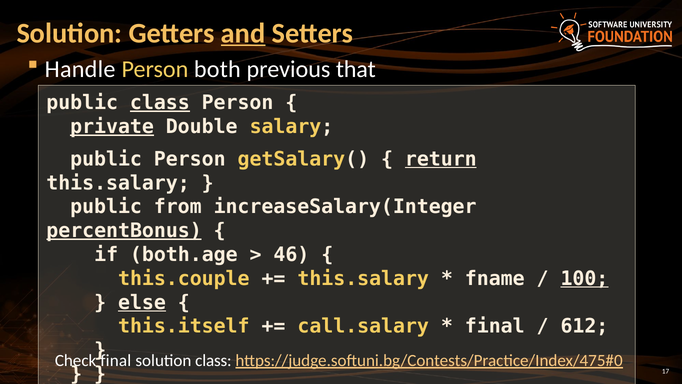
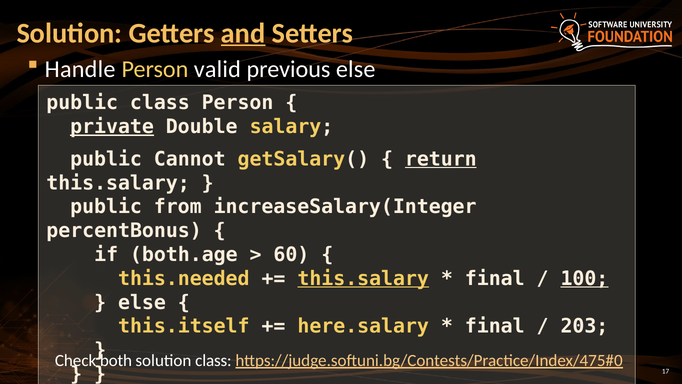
both: both -> valid (217, 69)
previous that: that -> else (356, 69)
class underline: present -> none (160, 103)
public Person: Person -> Cannot (190, 159)
percentBonus underline: present -> none (124, 231)
46: 46 -> 60 (291, 254)
this.couple: this.couple -> this.needed (184, 278)
this.salary underline: none -> present (363, 278)
fname: fname -> final (495, 278)
else underline: present -> none (142, 302)
call.salary: call.salary -> here.salary (363, 326)
612: 612 -> 203 (584, 326)
Check final: final -> both (116, 360)
